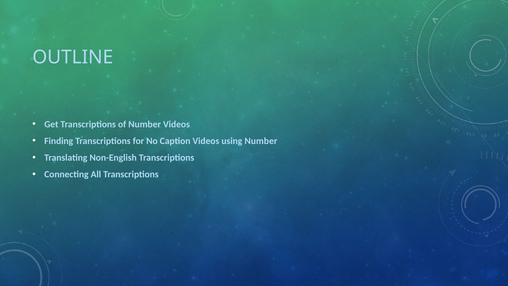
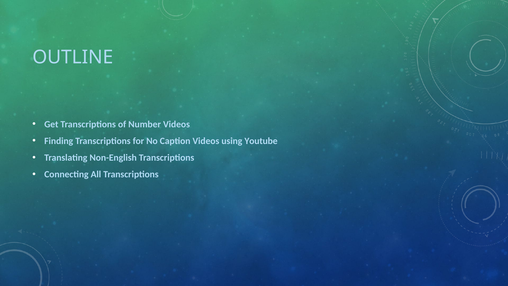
using Number: Number -> Youtube (261, 141)
